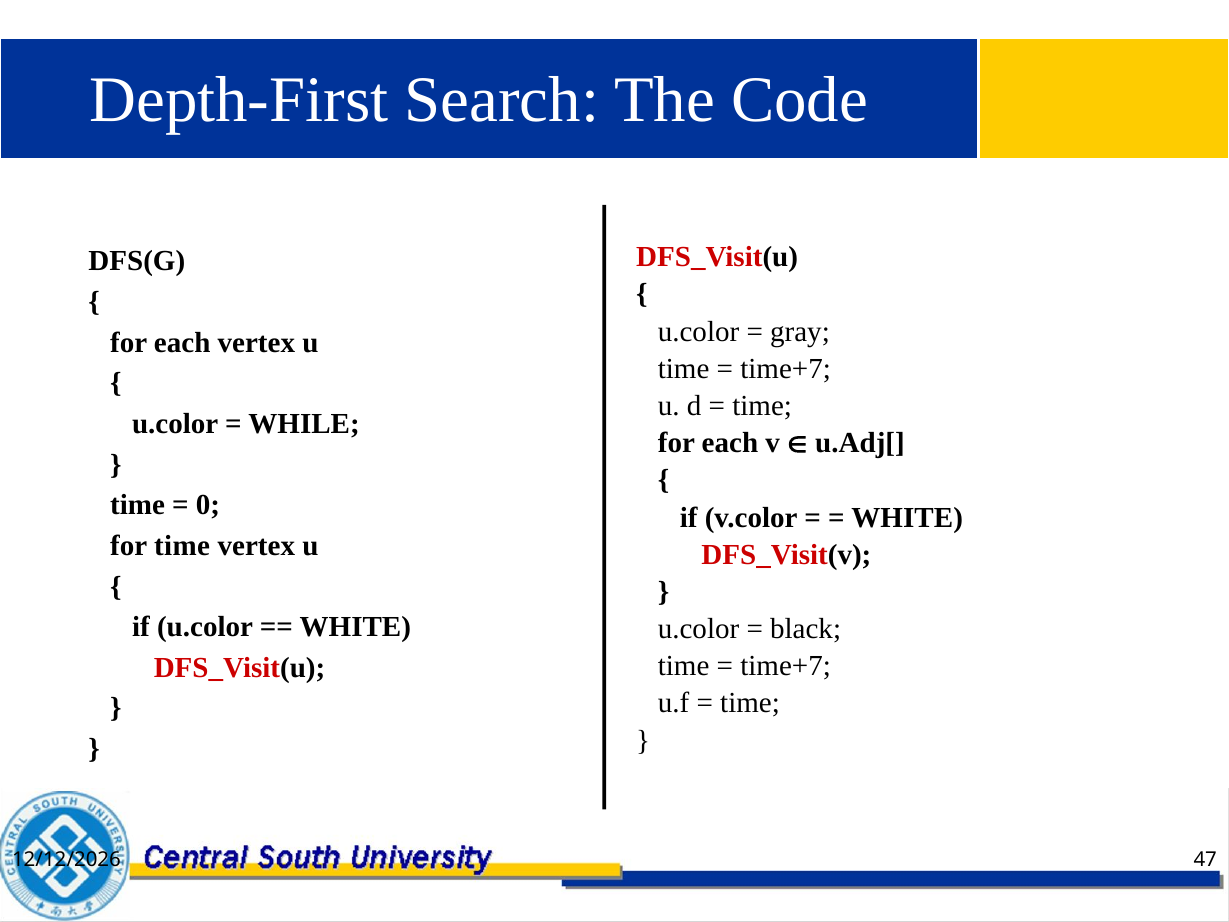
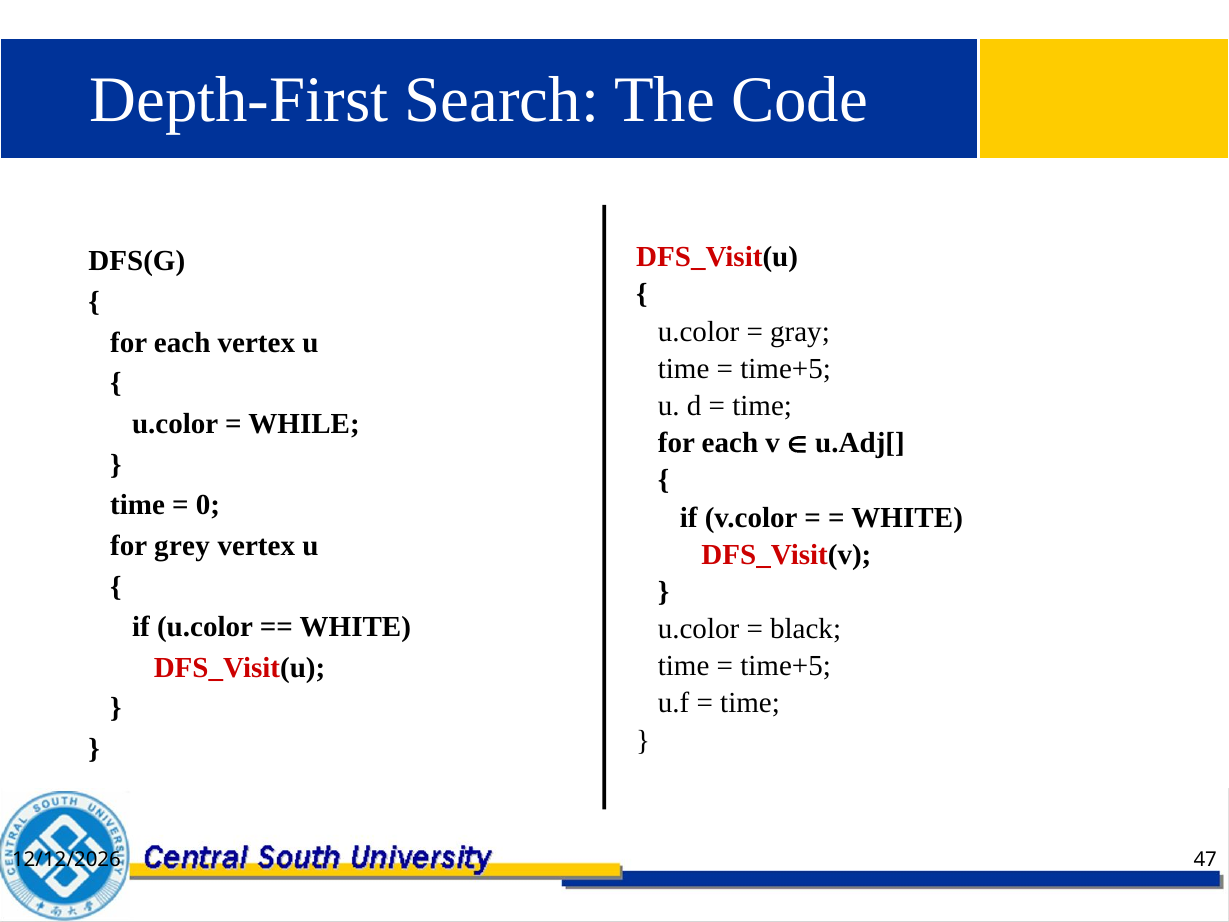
time+7: time+7 -> time+5 (786, 369)
for time: time -> grey (182, 546)
time+7: time+7 -> time+5 (786, 666)
